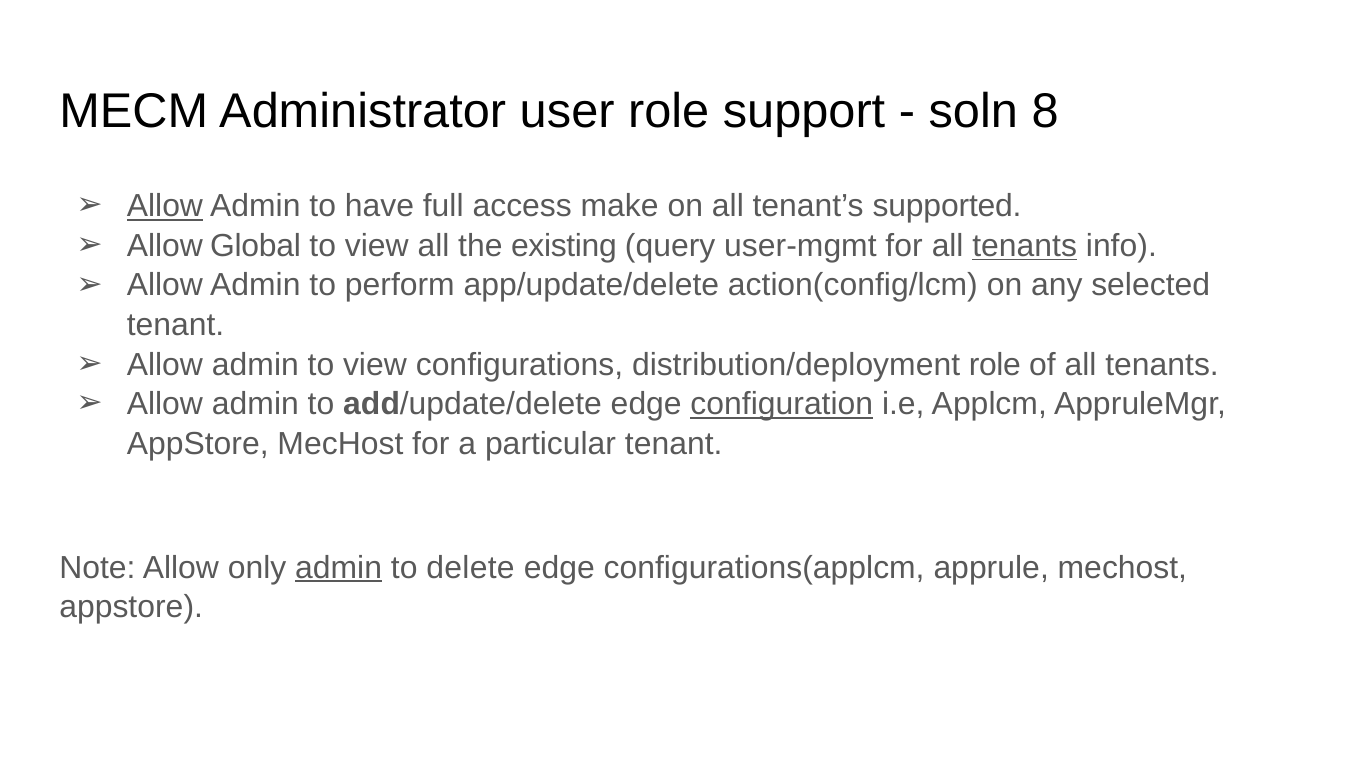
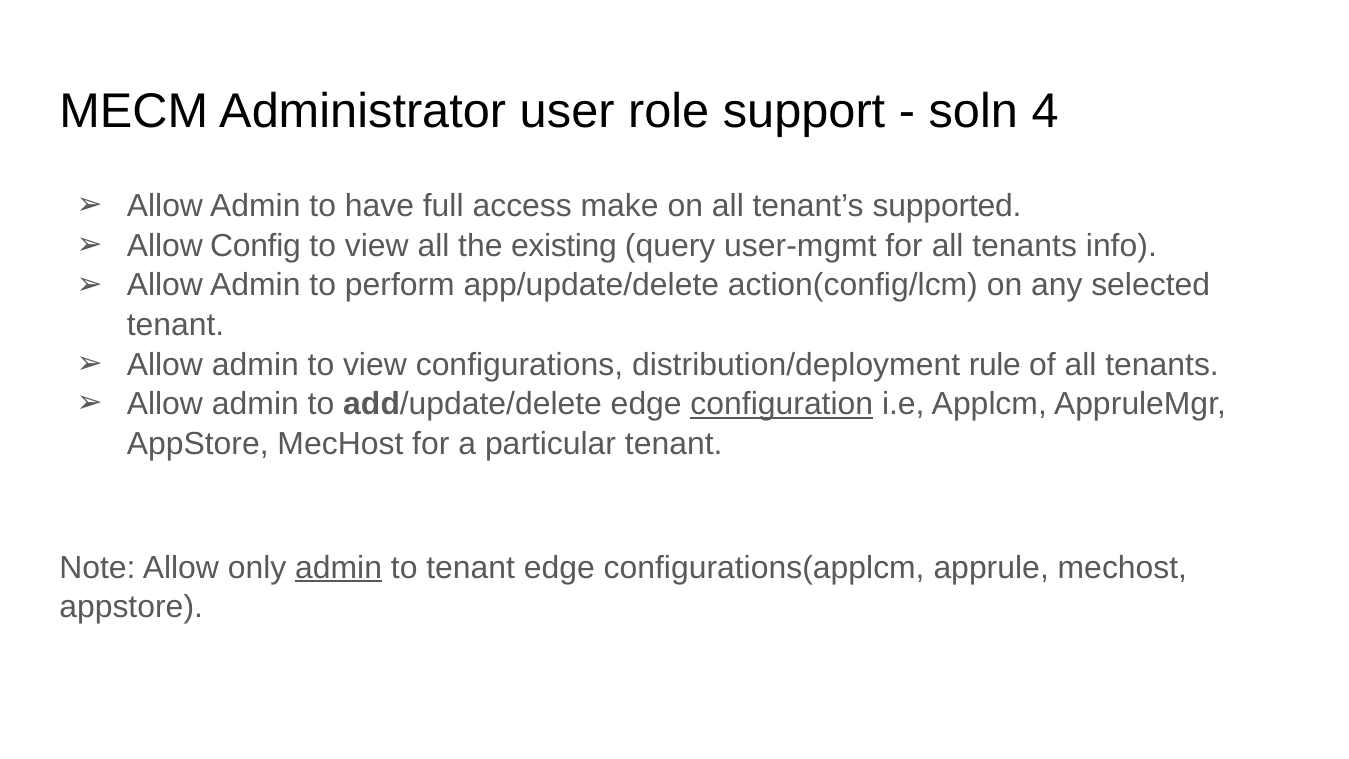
8: 8 -> 4 (1045, 112)
Allow underline: present -> none (165, 206)
Global: Global -> Config (255, 246)
tenants underline: present -> none (1025, 246)
distribution/deployment role: role -> rule (995, 364)
to delete: delete -> tenant (471, 567)
